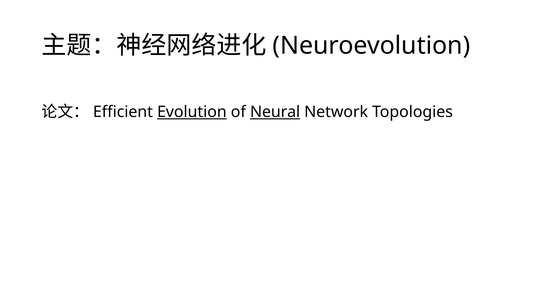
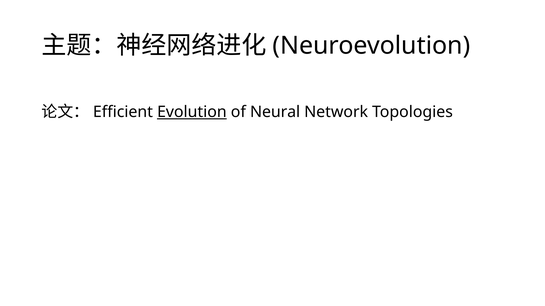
Neural underline: present -> none (275, 112)
